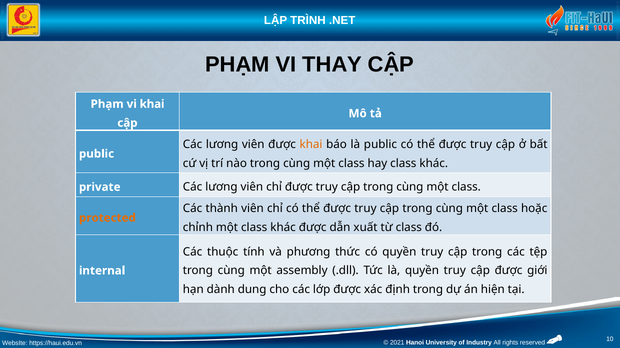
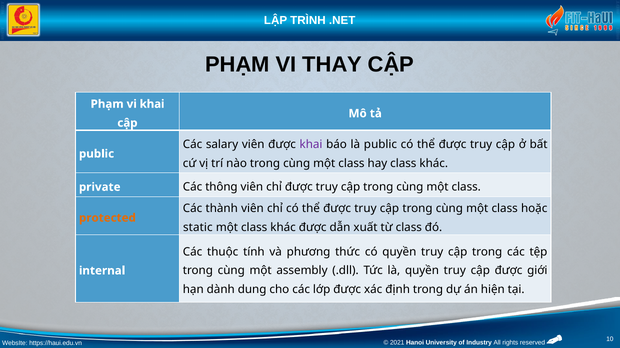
lương: lương -> salary (222, 145)
khai colour: orange -> purple (311, 145)
private Các lương: lương -> thông (221, 187)
chỉnh: chỉnh -> static (198, 228)
